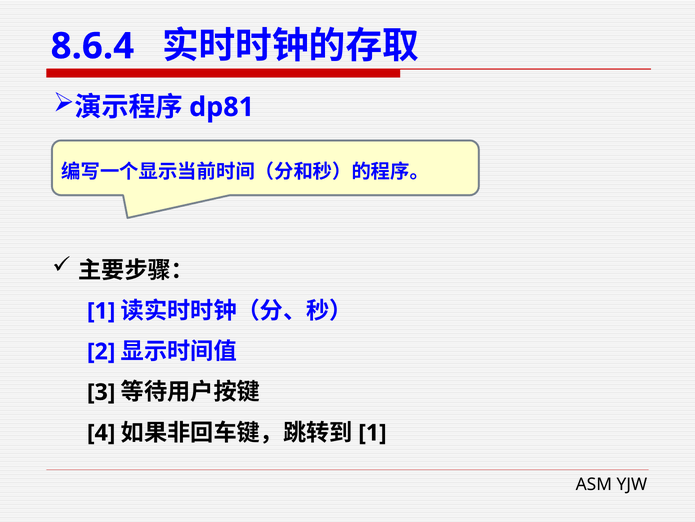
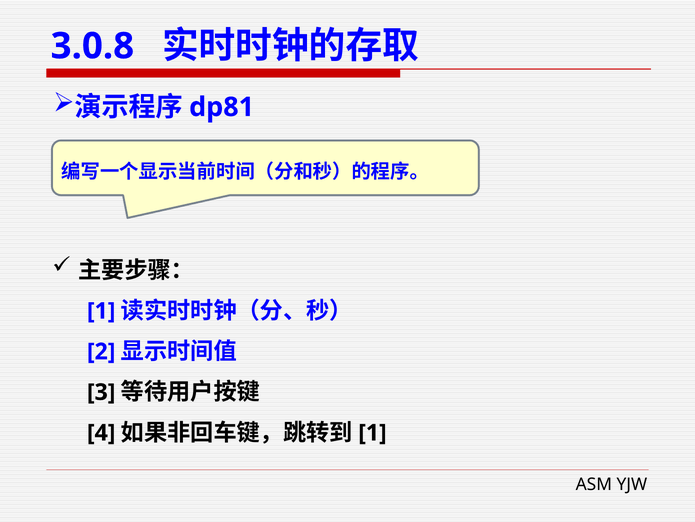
8.6.4: 8.6.4 -> 3.0.8 (92, 46)
